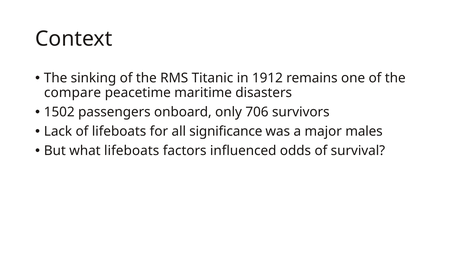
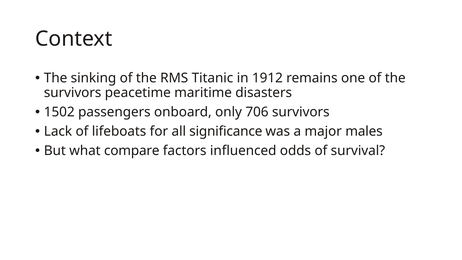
compare: compare -> survivors (73, 93)
what lifeboats: lifeboats -> compare (132, 151)
